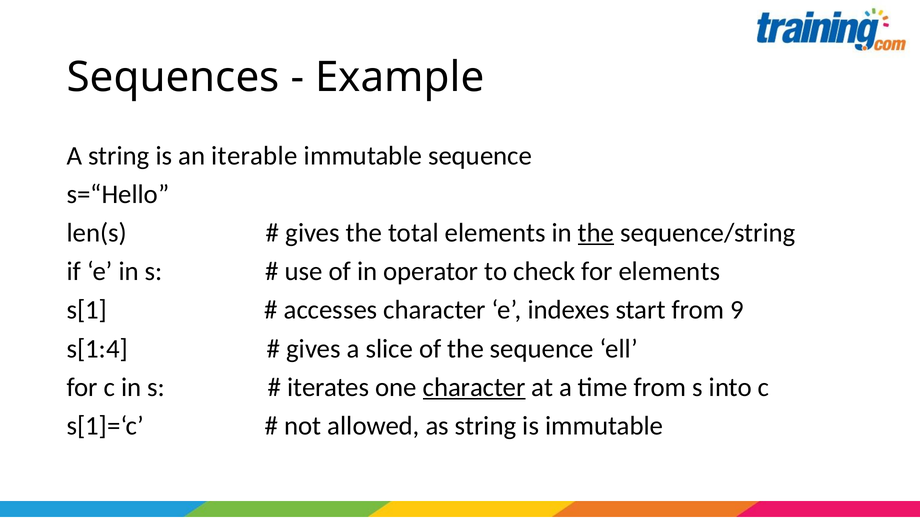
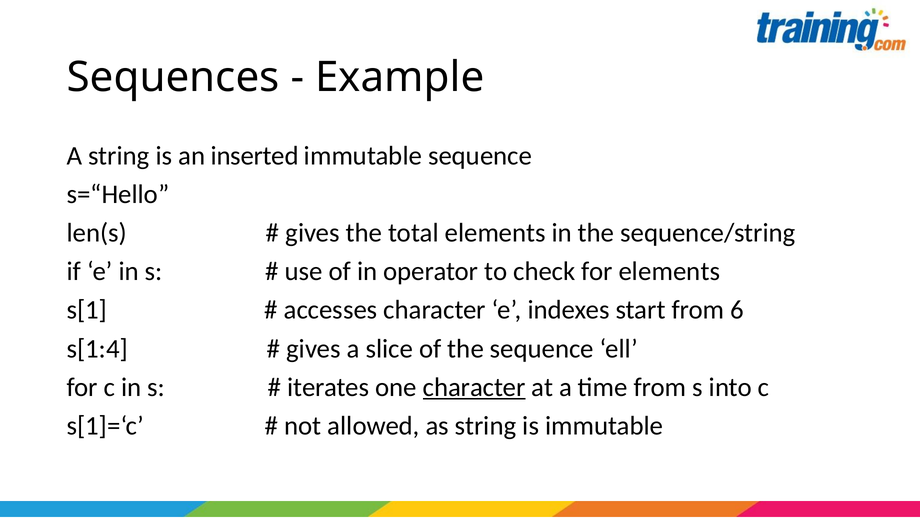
iterable: iterable -> inserted (255, 155)
the underline: present -> none (596, 233)
9: 9 -> 6 (737, 310)
